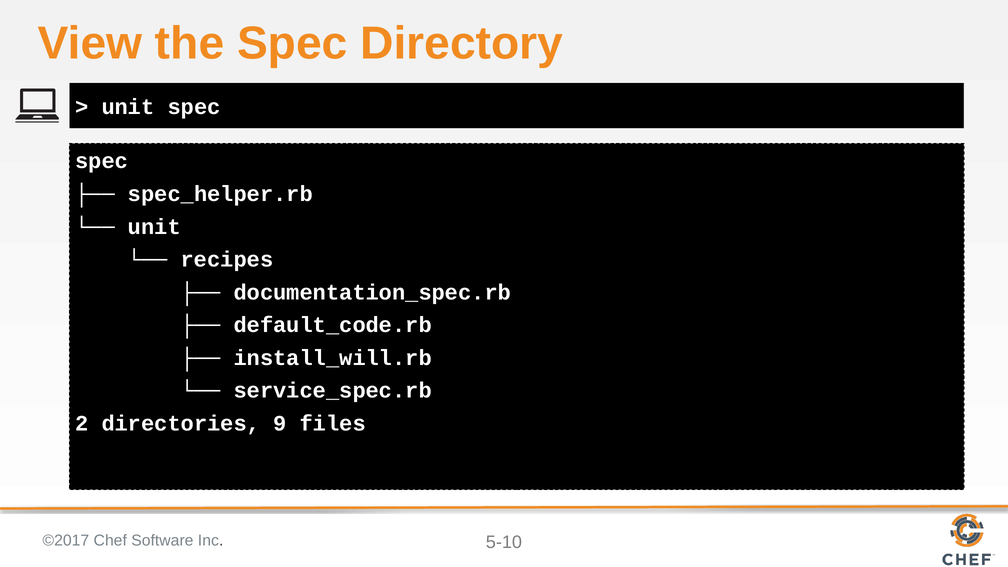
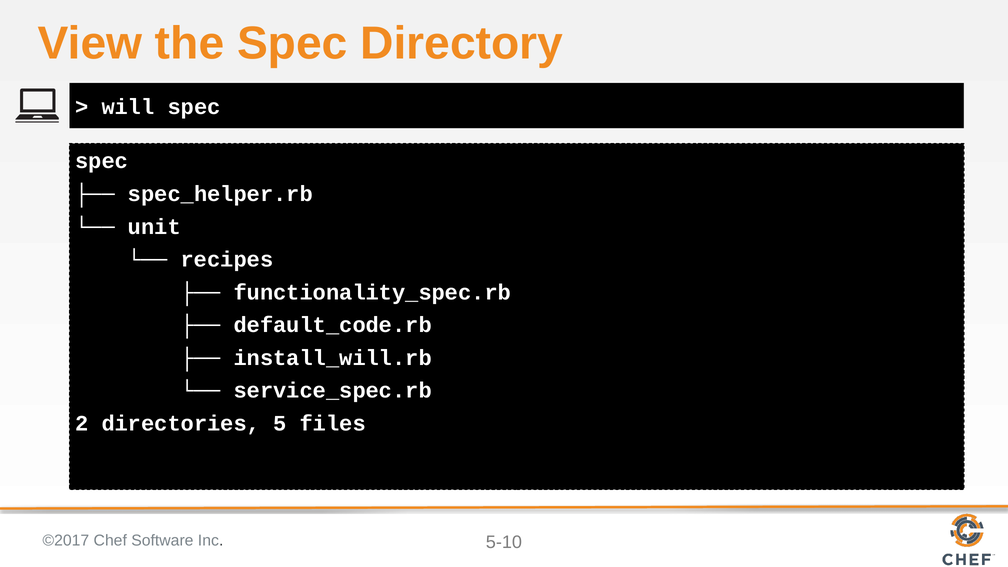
unit: unit -> will (128, 107)
documentation_spec.rb: documentation_spec.rb -> functionality_spec.rb (372, 292)
9: 9 -> 5 (280, 423)
